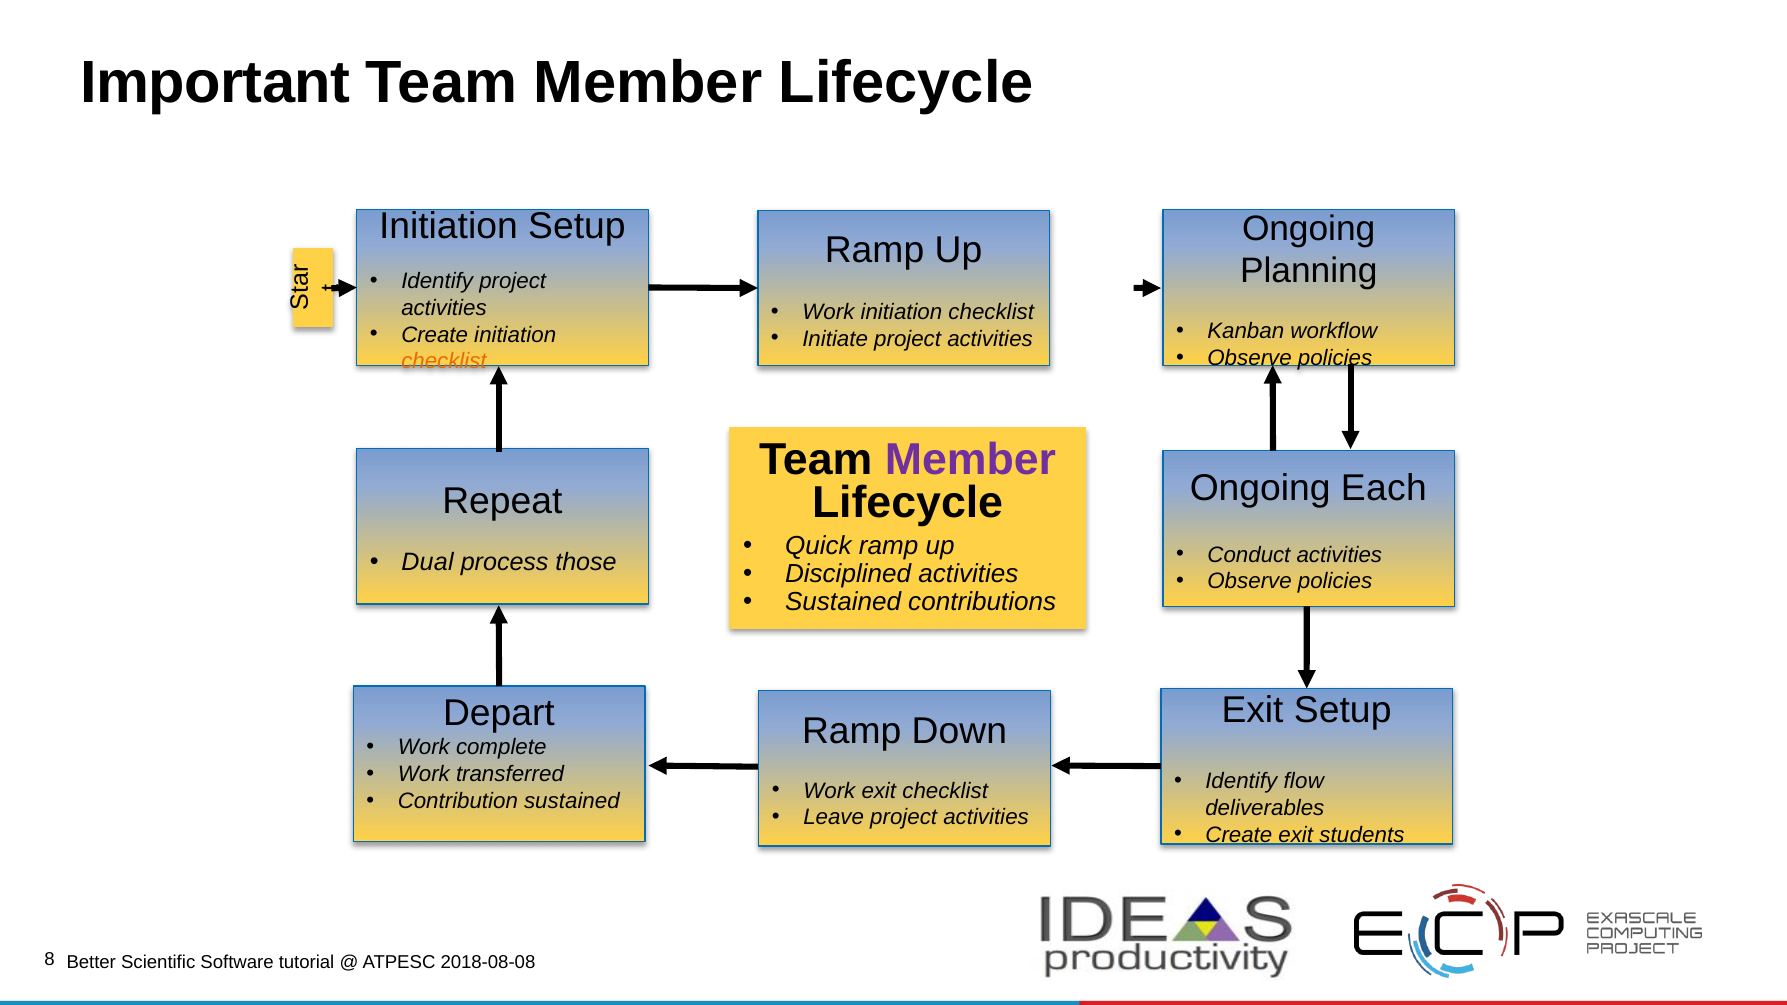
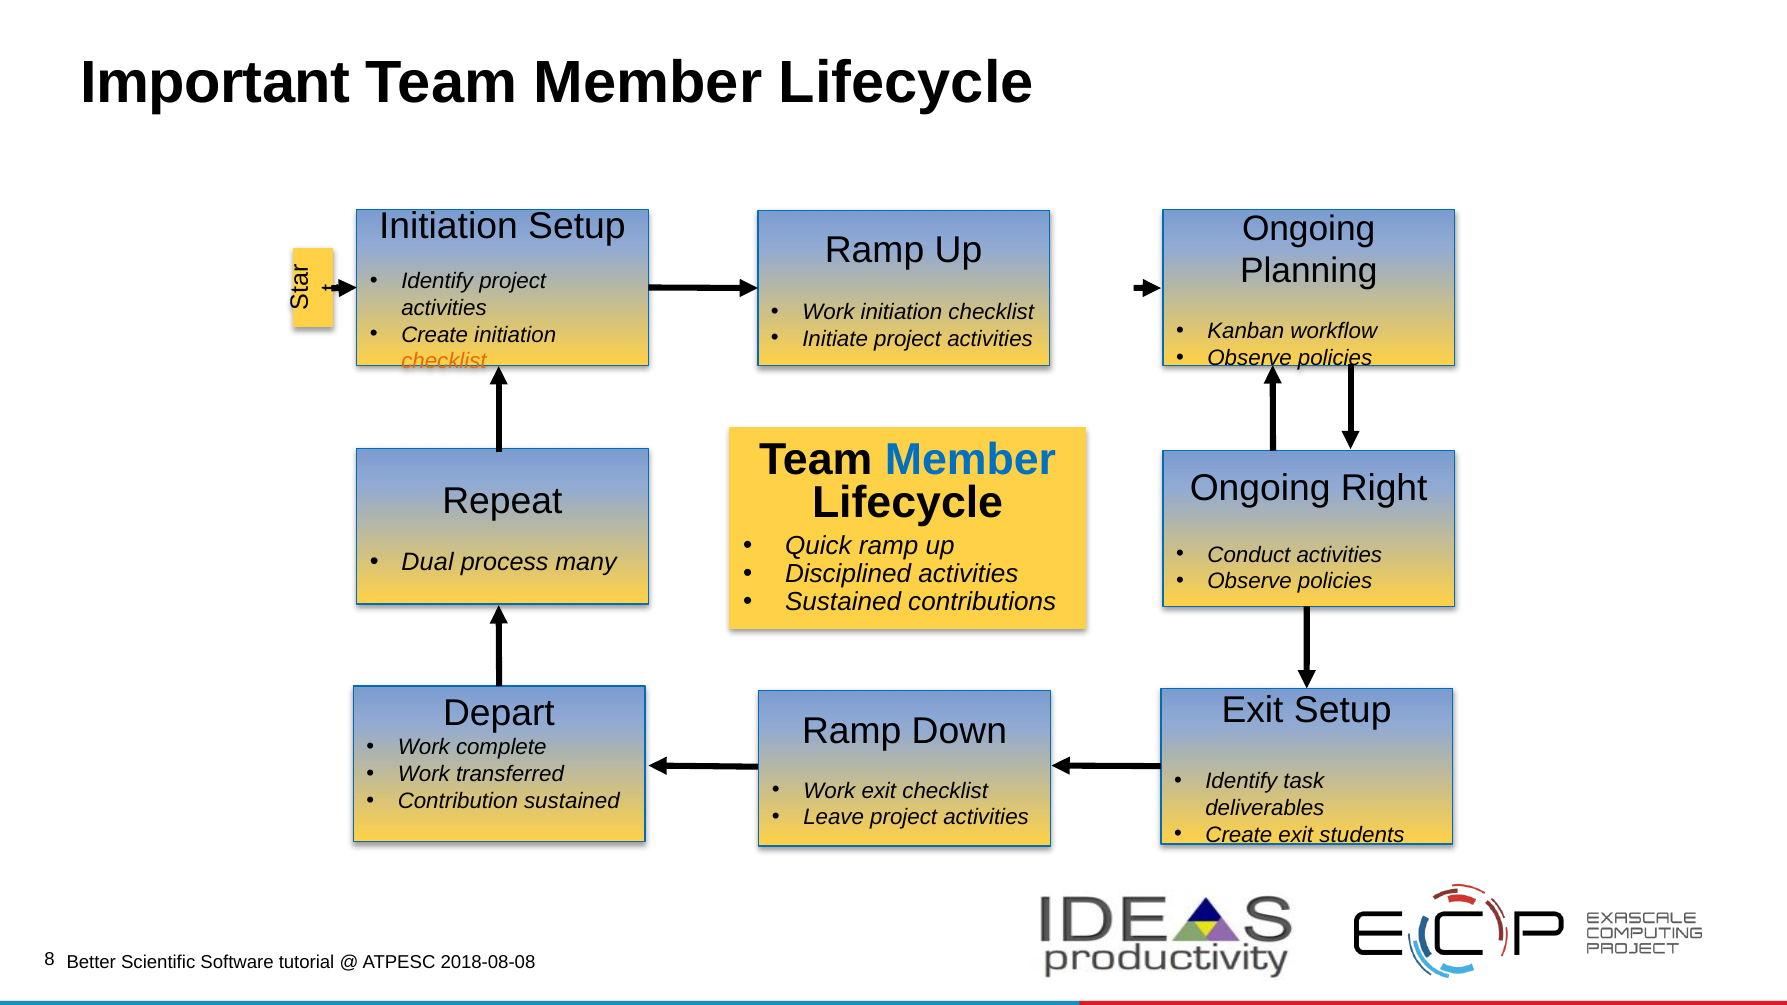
Member colour: purple -> blue (970, 460)
Each: Each -> Right (1384, 489)
those: those -> many (586, 563)
flow: flow -> task (1304, 781)
